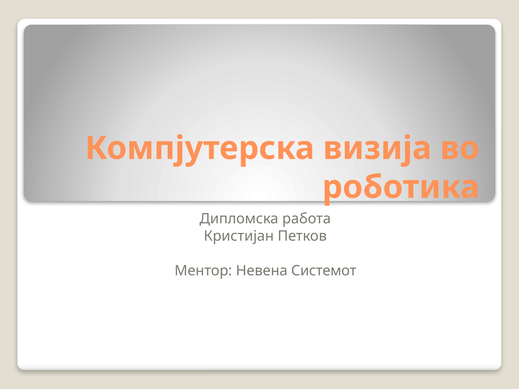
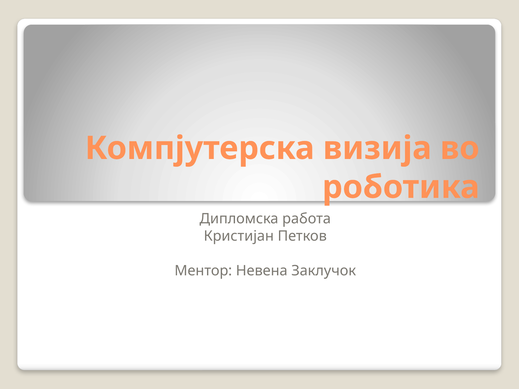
Системот: Системот -> Заклучок (324, 271)
